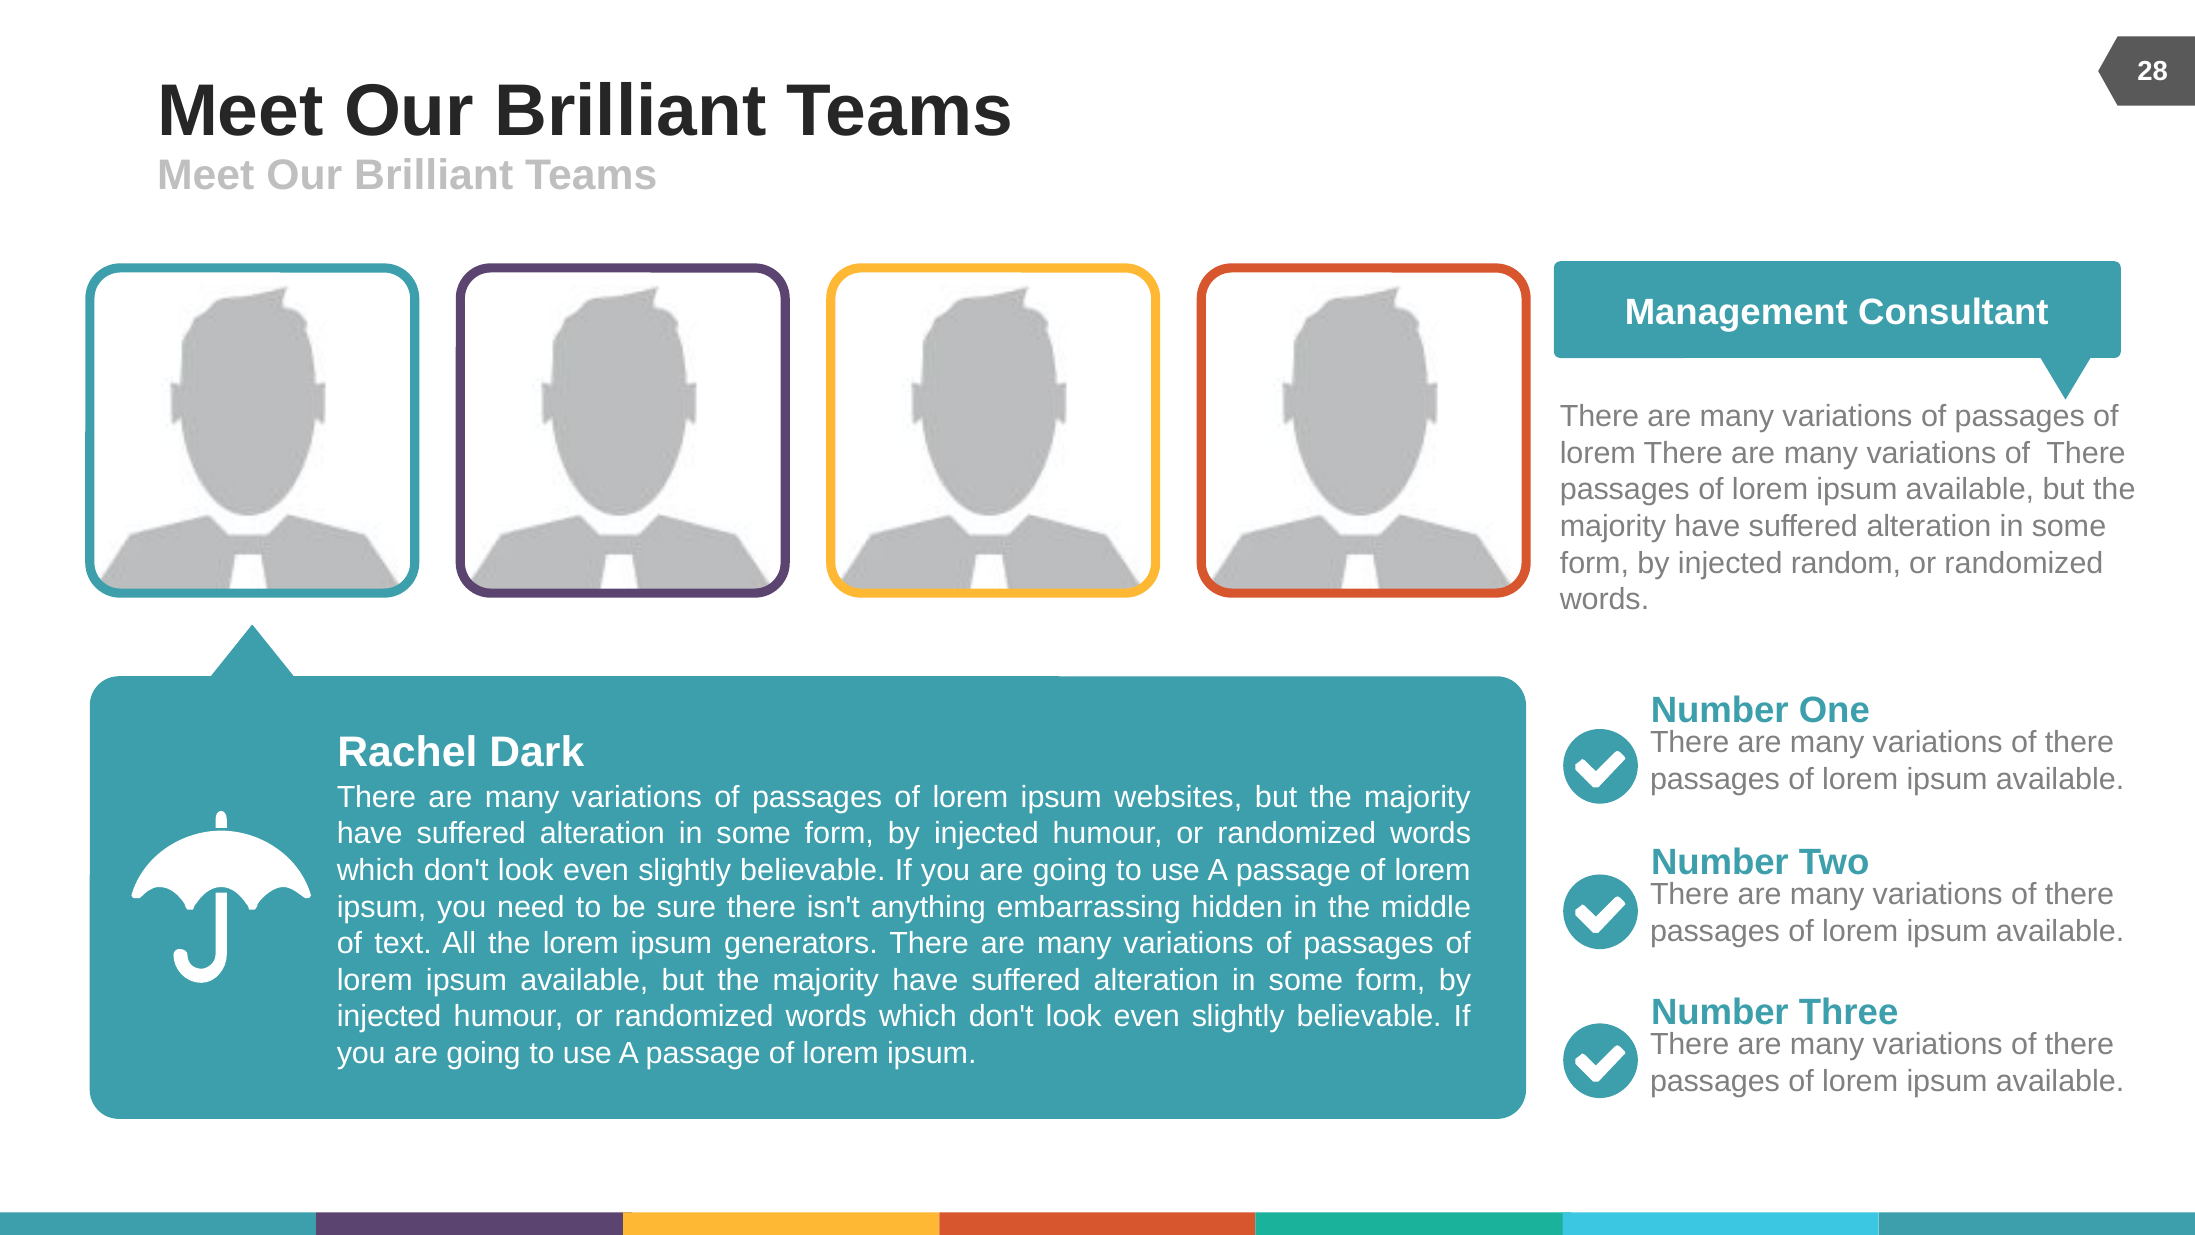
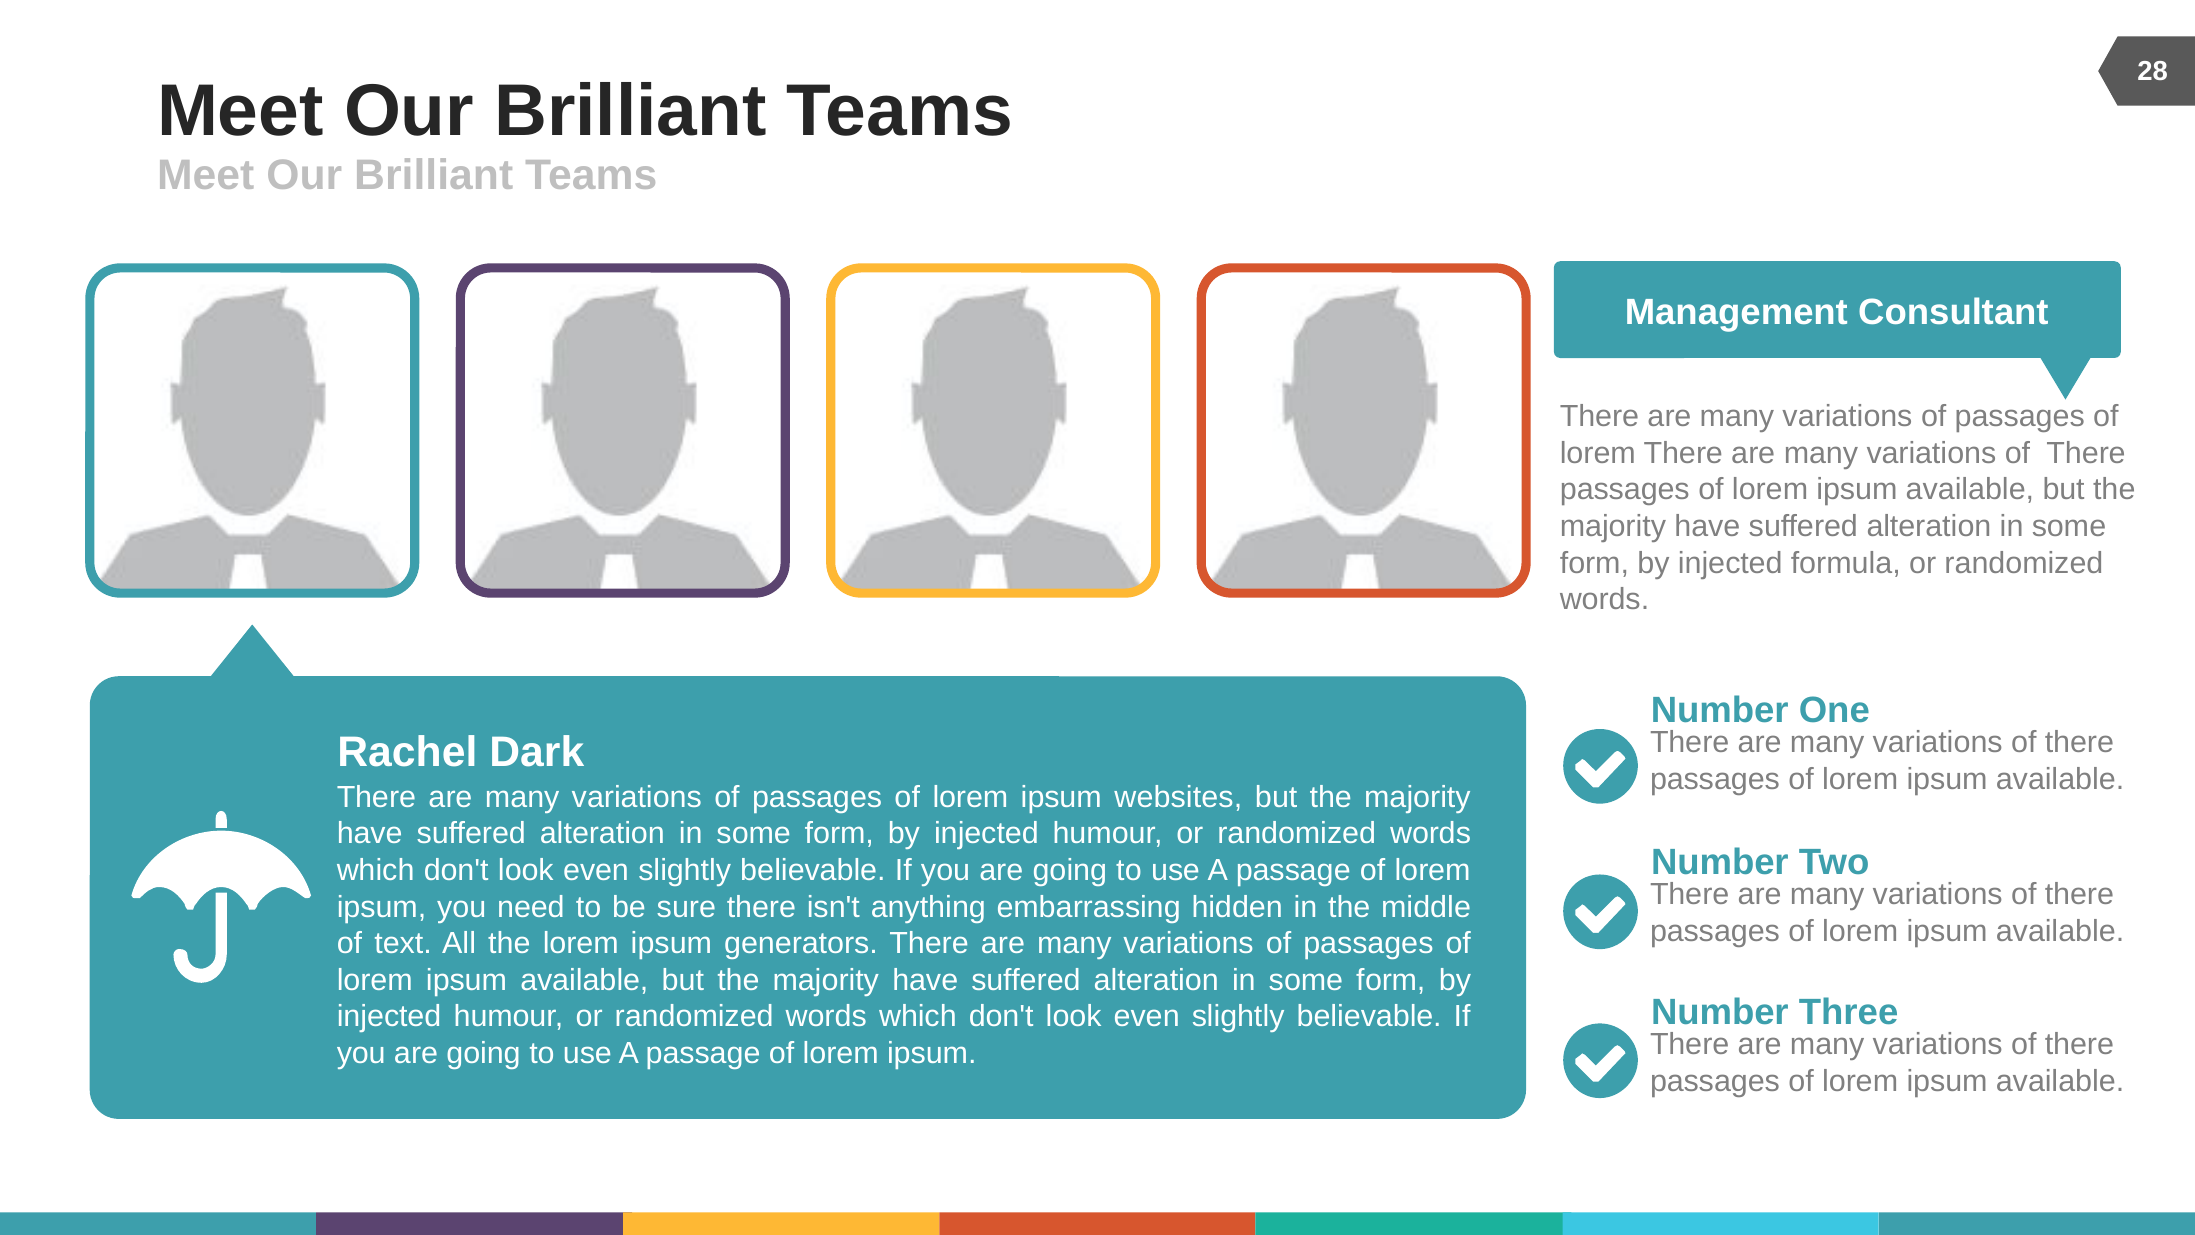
random: random -> formula (1846, 563)
